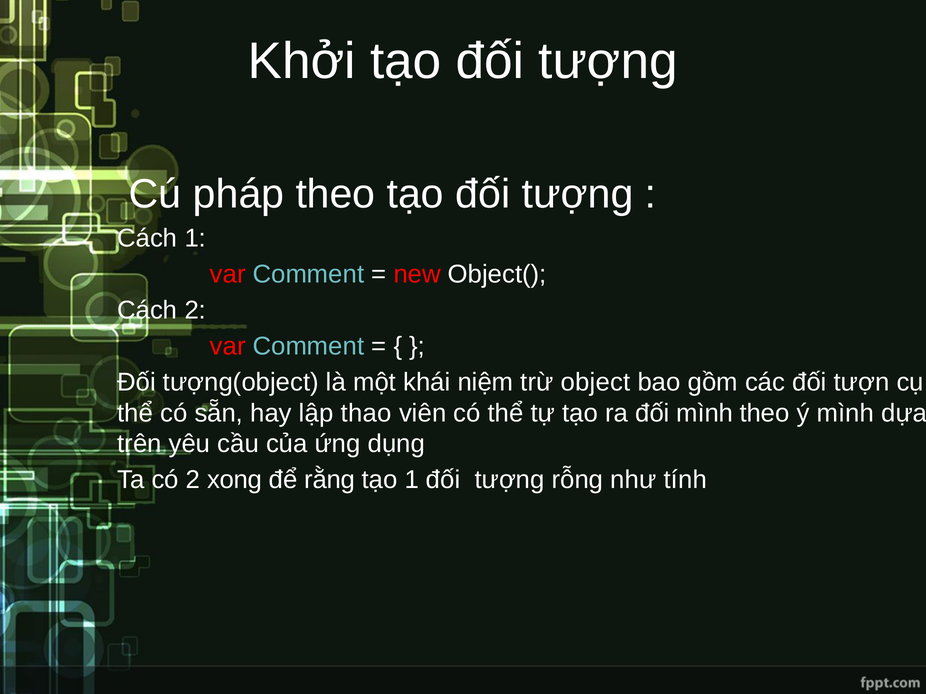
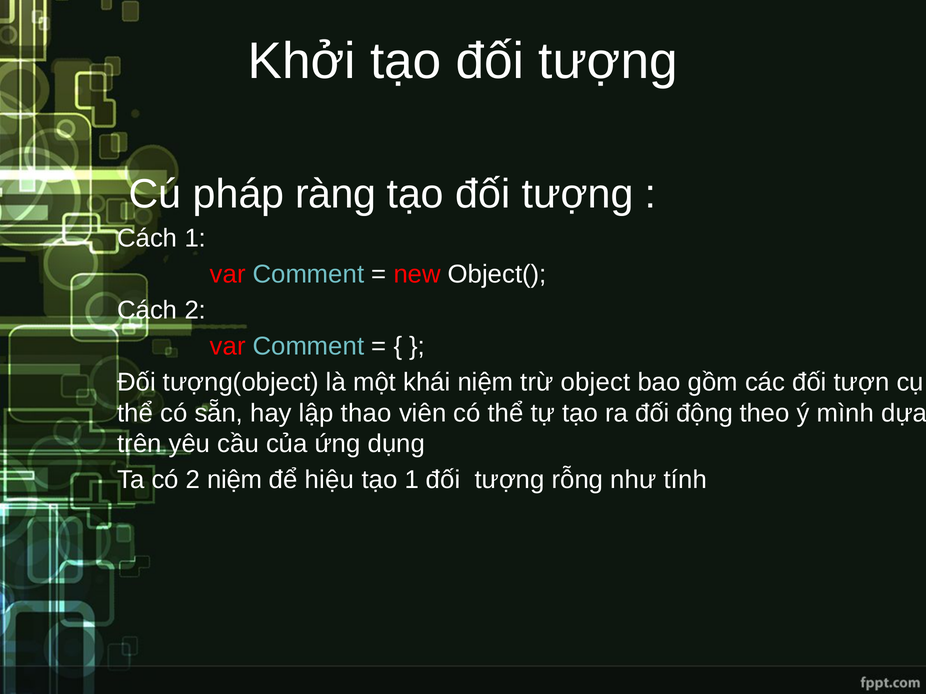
pháp theo: theo -> ràng (336, 194)
đối mình: mình -> động (705, 413)
2 xong: xong -> niệm (235, 480)
rằng: rằng -> hiệu (329, 480)
